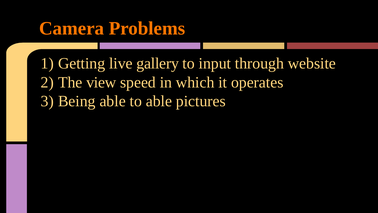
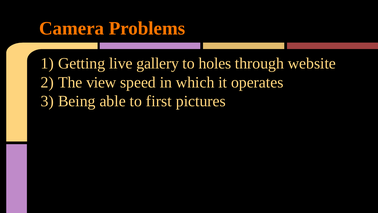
input: input -> holes (215, 63)
to able: able -> first (159, 101)
